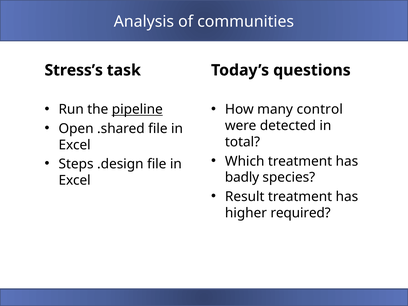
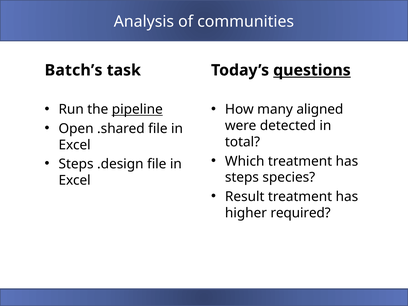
Stress’s: Stress’s -> Batch’s (74, 70)
questions underline: none -> present (312, 70)
control: control -> aligned (320, 110)
badly: badly -> steps (242, 178)
